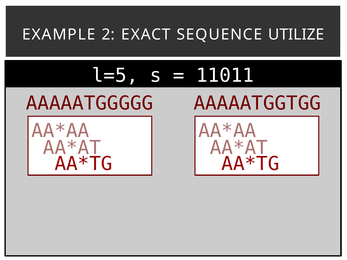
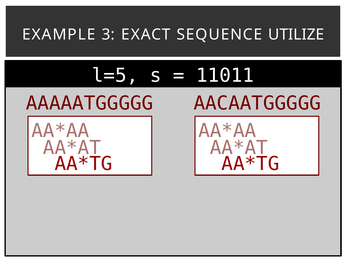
2: 2 -> 3 (108, 35)
AAAAATGGTGG: AAAAATGGTGG -> AACAATGGGGG (257, 103)
